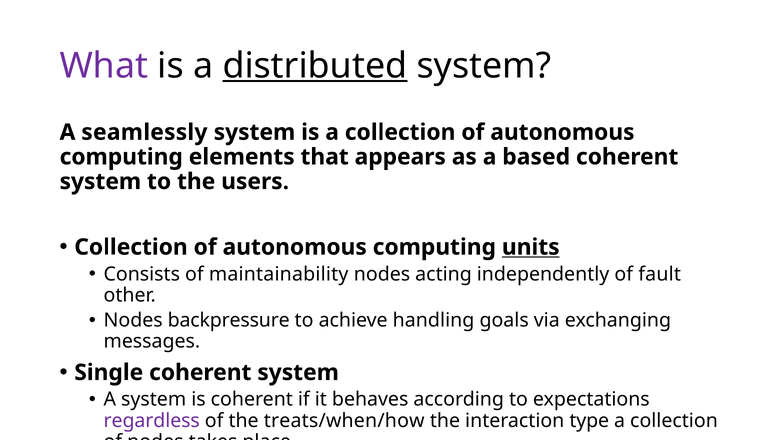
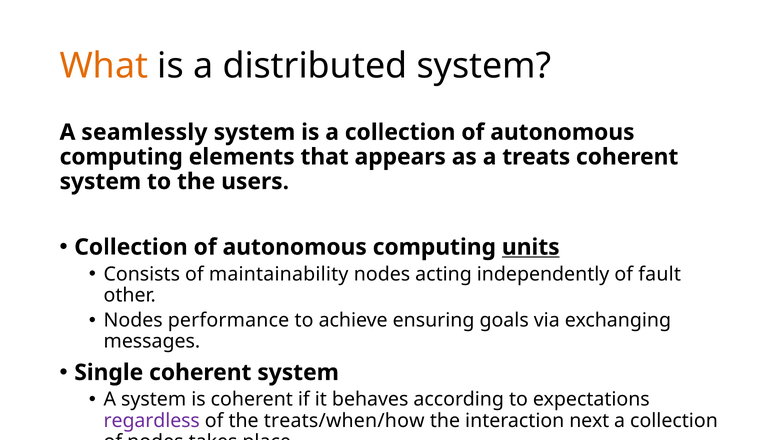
What colour: purple -> orange (104, 66)
distributed underline: present -> none (315, 66)
based: based -> treats (536, 157)
backpressure: backpressure -> performance (229, 320)
handling: handling -> ensuring (434, 320)
type: type -> next (589, 420)
